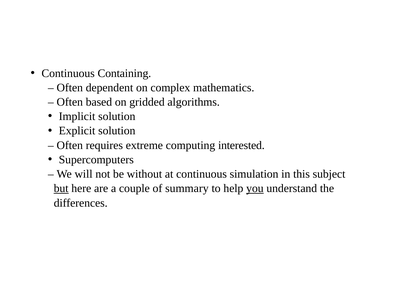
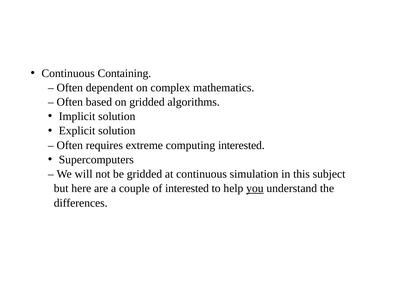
be without: without -> gridded (144, 174)
but underline: present -> none (61, 189)
of summary: summary -> interested (187, 189)
